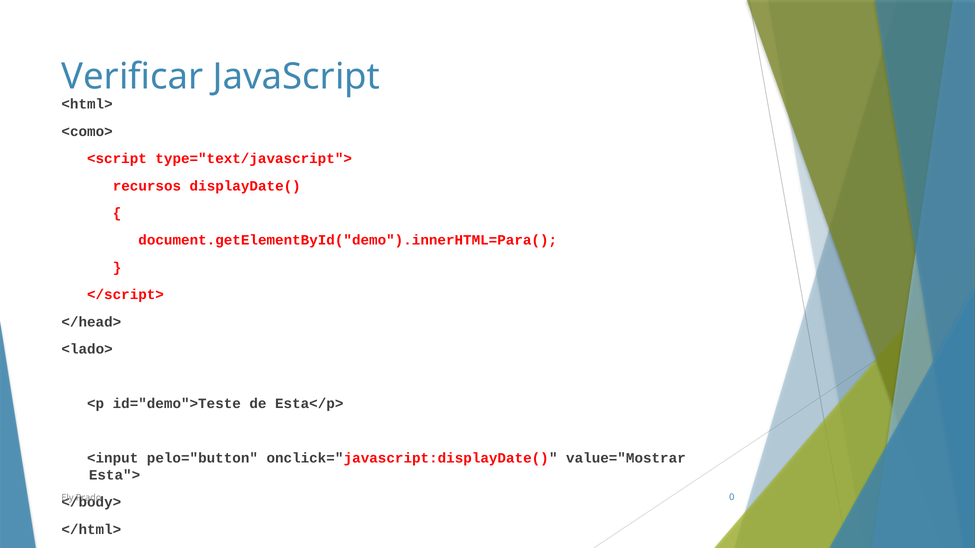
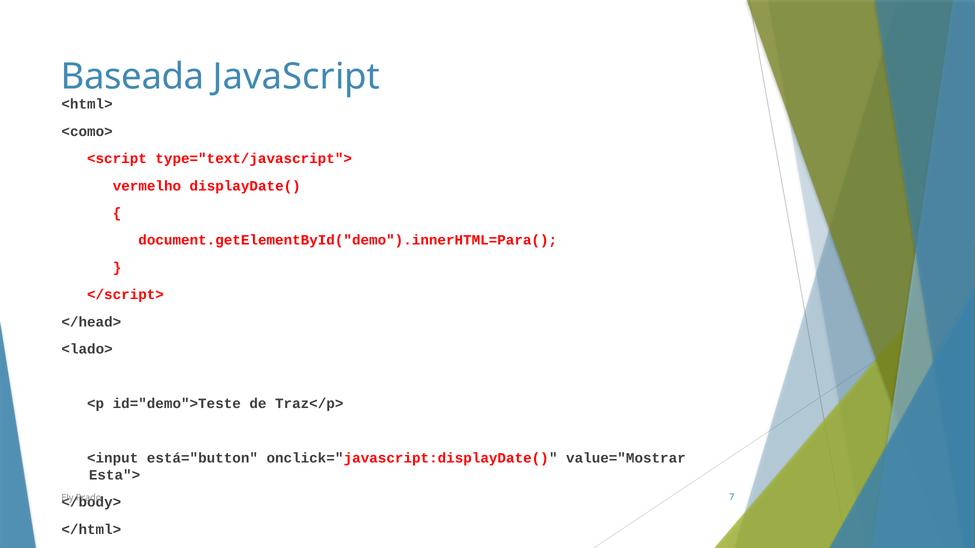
Verificar: Verificar -> Baseada (133, 77)
recursos: recursos -> vermelho (147, 186)
Esta</p>: Esta</p> -> Traz</p> (309, 404)
pelo="button: pelo="button -> está="button (202, 458)
0: 0 -> 7 (732, 498)
